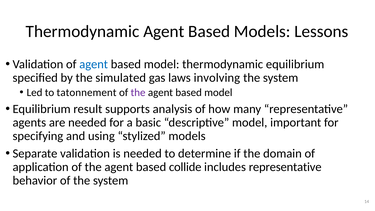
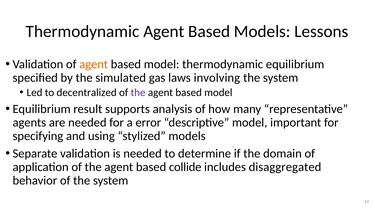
agent colour: blue -> orange (94, 64)
tatonnement: tatonnement -> decentralized (87, 92)
basic: basic -> error (148, 122)
includes representative: representative -> disaggregated (285, 167)
